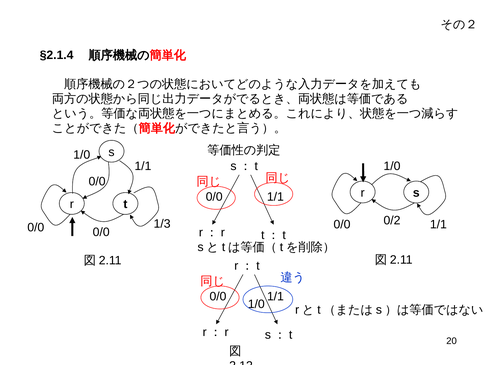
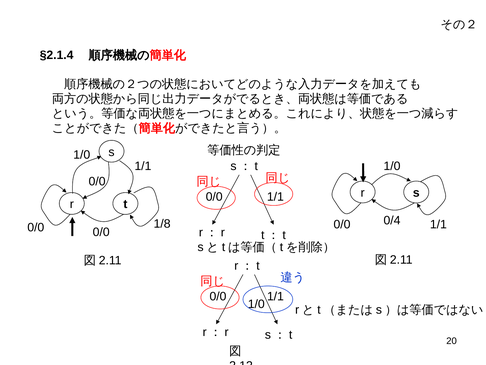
0/2: 0/2 -> 0/4 (392, 220)
1/3: 1/3 -> 1/8 (162, 223)
